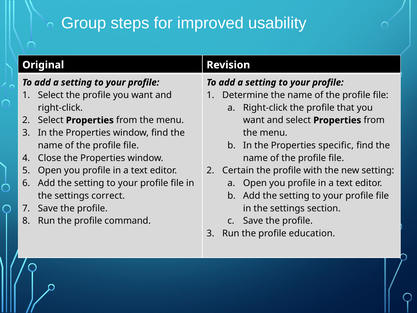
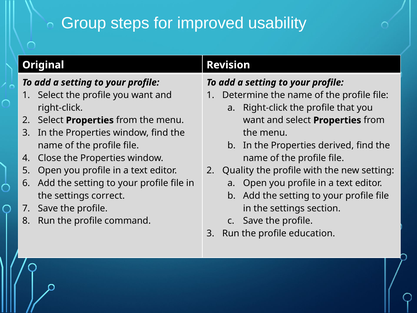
specific: specific -> derived (336, 145)
Certain: Certain -> Quality (238, 170)
